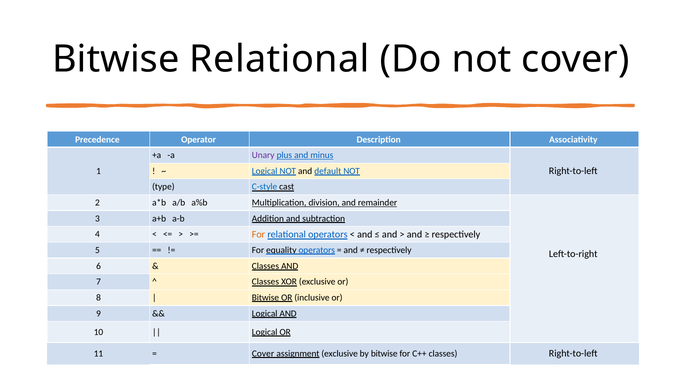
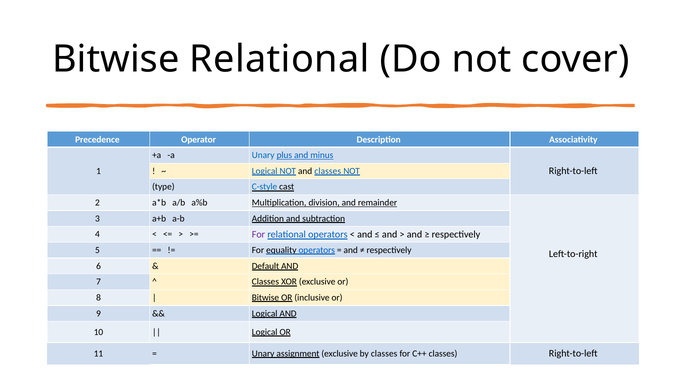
Unary colour: purple -> blue (263, 155)
and default: default -> classes (328, 171)
For colour: orange -> purple (258, 234)
Classes: Classes -> Default (265, 266)
Cover: Cover -> Unary (263, 353)
by bitwise: bitwise -> classes (384, 353)
